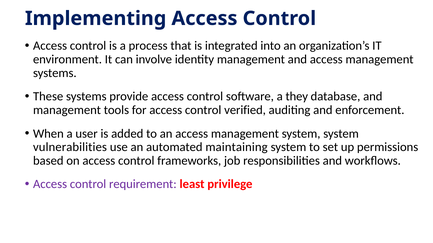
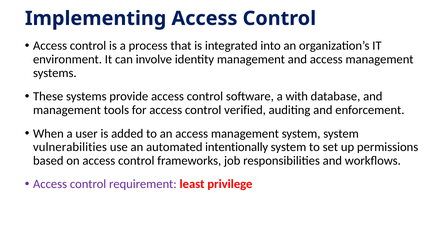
they: they -> with (297, 97)
maintaining: maintaining -> intentionally (237, 147)
